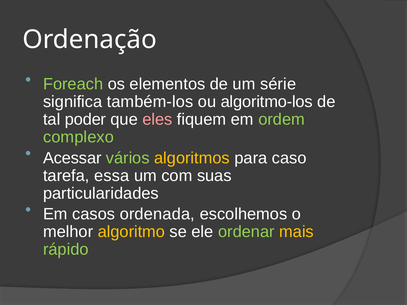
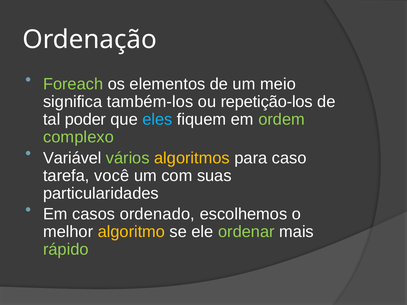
série: série -> meio (278, 84)
algoritmo-los: algoritmo-los -> repetição-los (267, 102)
eles colour: pink -> light blue (157, 120)
Acessar: Acessar -> Variável (72, 158)
essa: essa -> você (112, 176)
ordenada: ordenada -> ordenado (157, 214)
mais colour: yellow -> white (297, 232)
